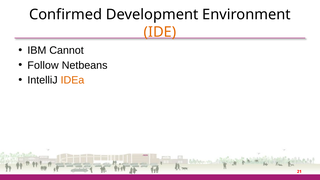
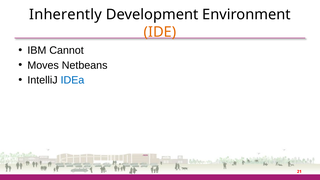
Confirmed: Confirmed -> Inherently (66, 14)
Follow: Follow -> Moves (43, 65)
IDEa colour: orange -> blue (72, 80)
